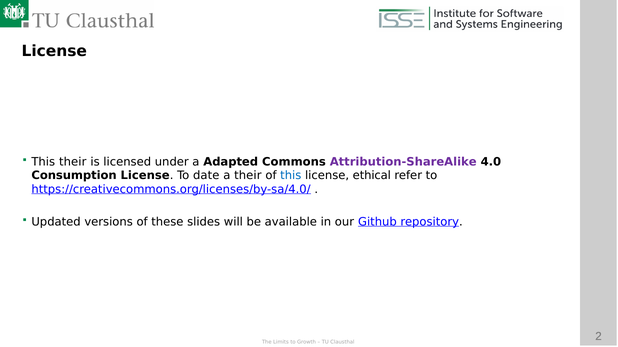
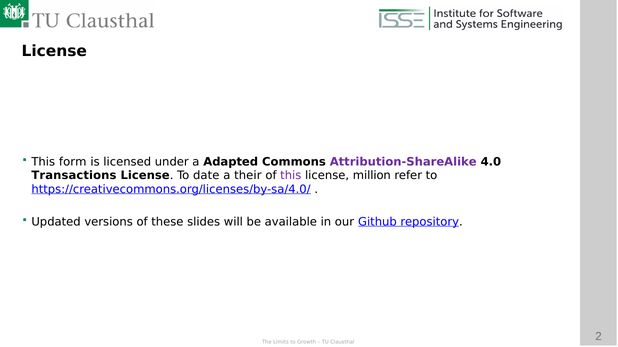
This their: their -> form (73, 162)
Consumption: Consumption -> Transactions (74, 176)
this colour: blue -> purple (291, 176)
ethical: ethical -> million (372, 176)
